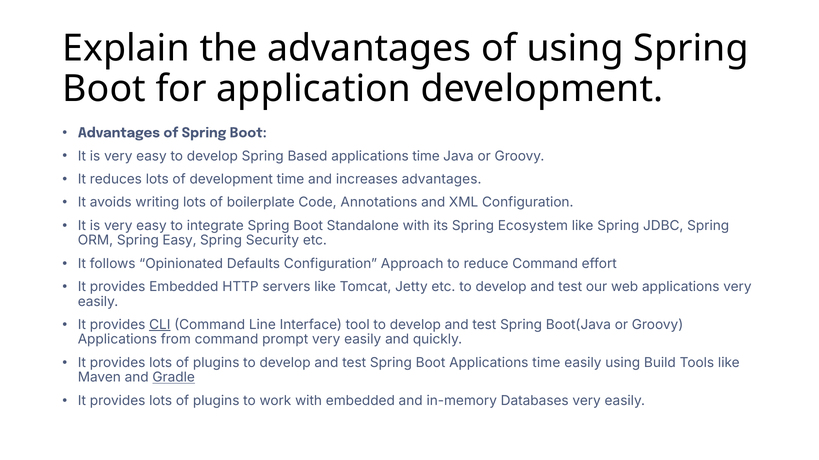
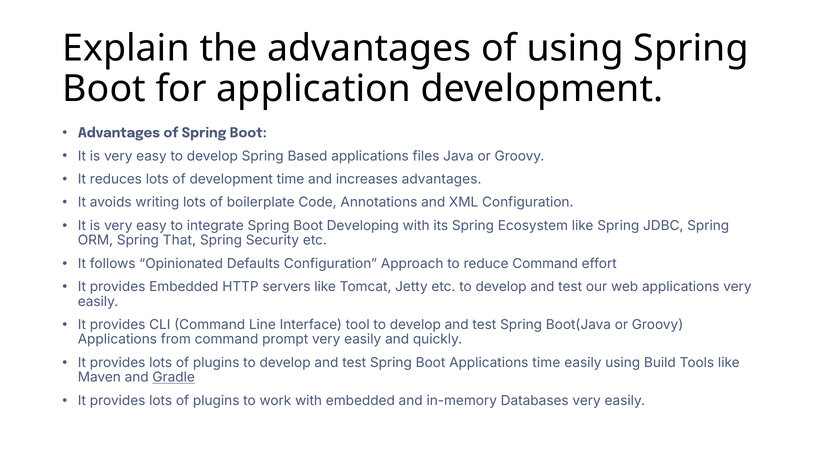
Based applications time: time -> files (426, 156)
Standalone: Standalone -> Developing (363, 226)
Spring Easy: Easy -> That (179, 241)
CLI underline: present -> none (160, 325)
